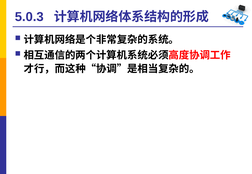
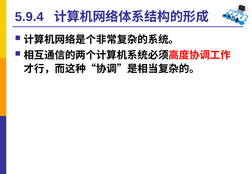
5.0.3: 5.0.3 -> 5.9.4 (29, 17)
